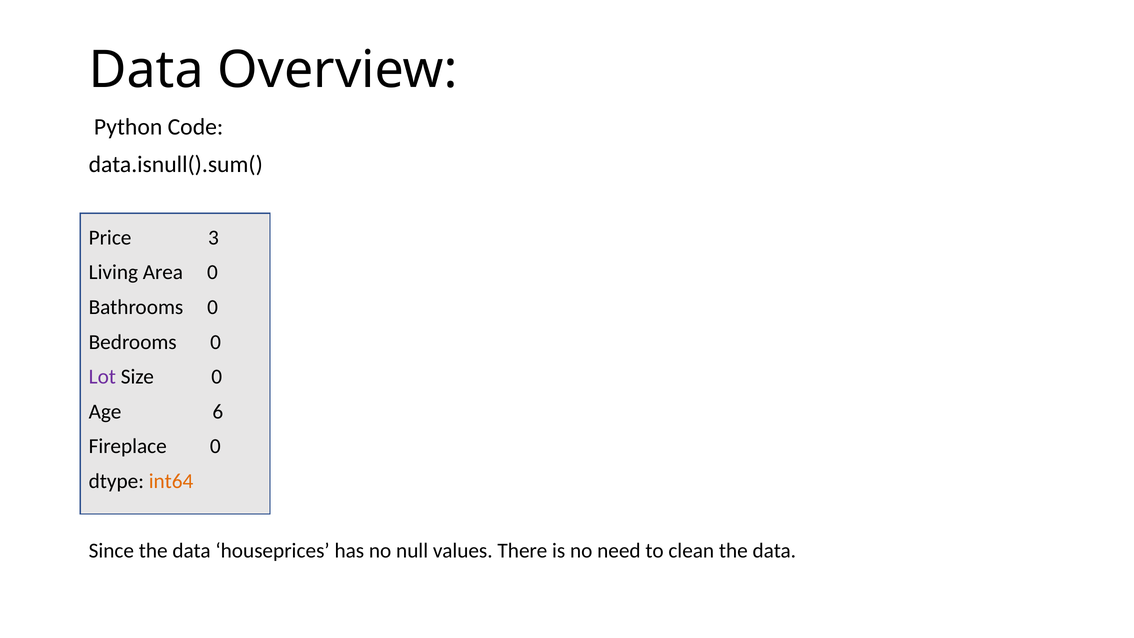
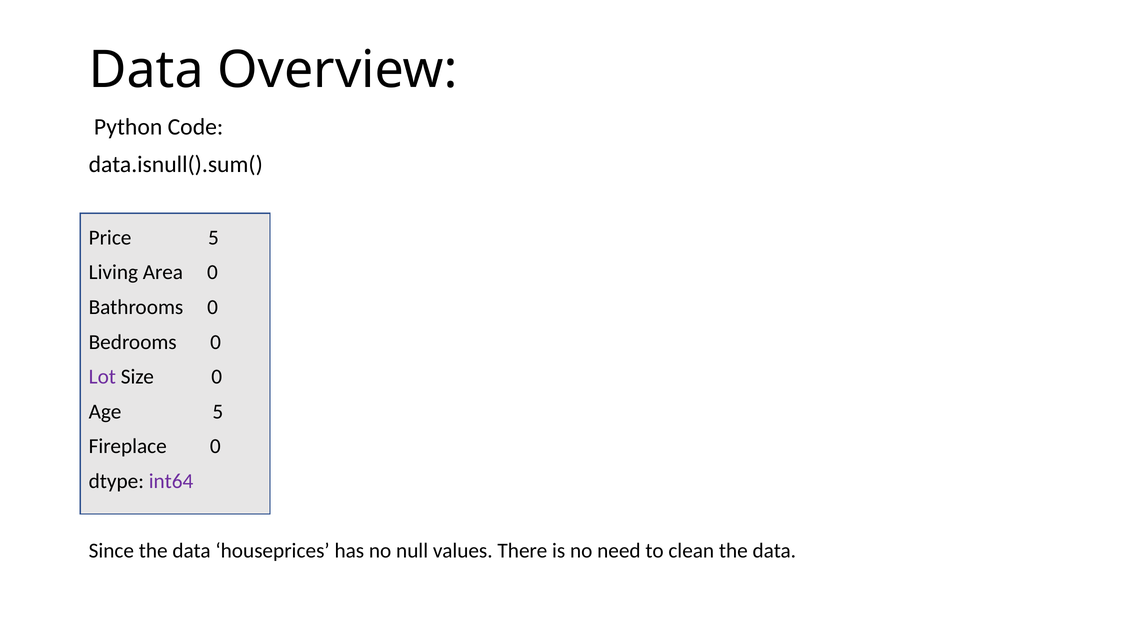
Price 3: 3 -> 5 (213, 238)
Age 6: 6 -> 5 (218, 412)
int64 colour: orange -> purple (171, 481)
